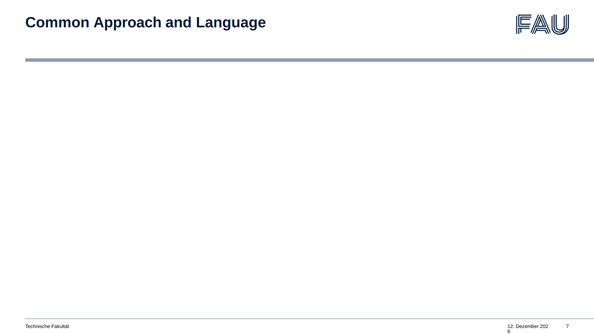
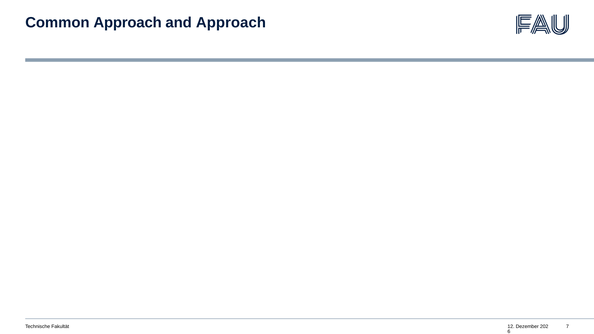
and Language: Language -> Approach (231, 23)
